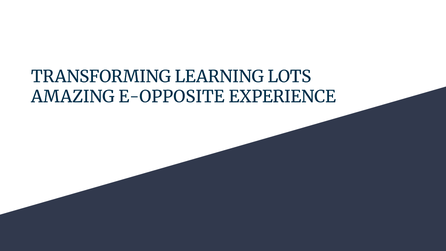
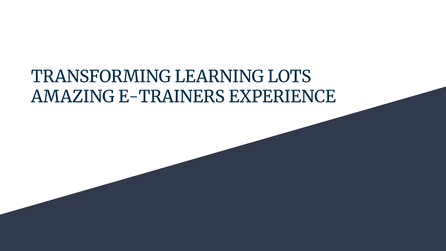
E-OPPOSITE: E-OPPOSITE -> E-TRAINERS (172, 97)
